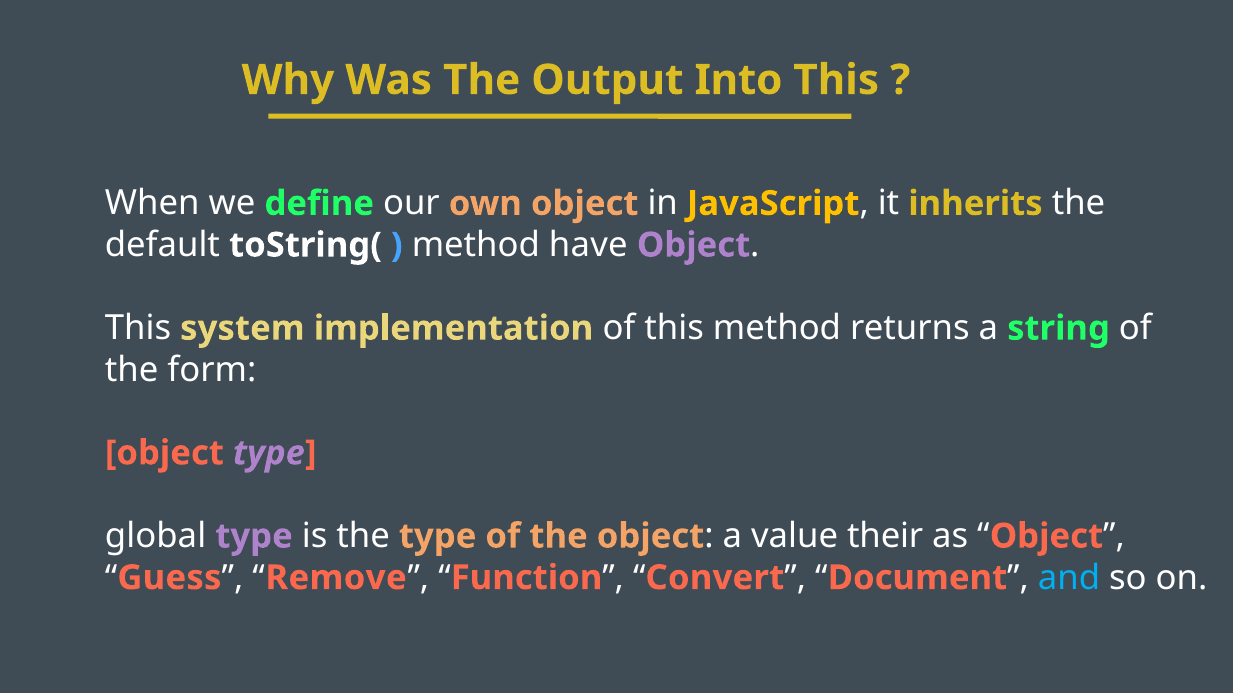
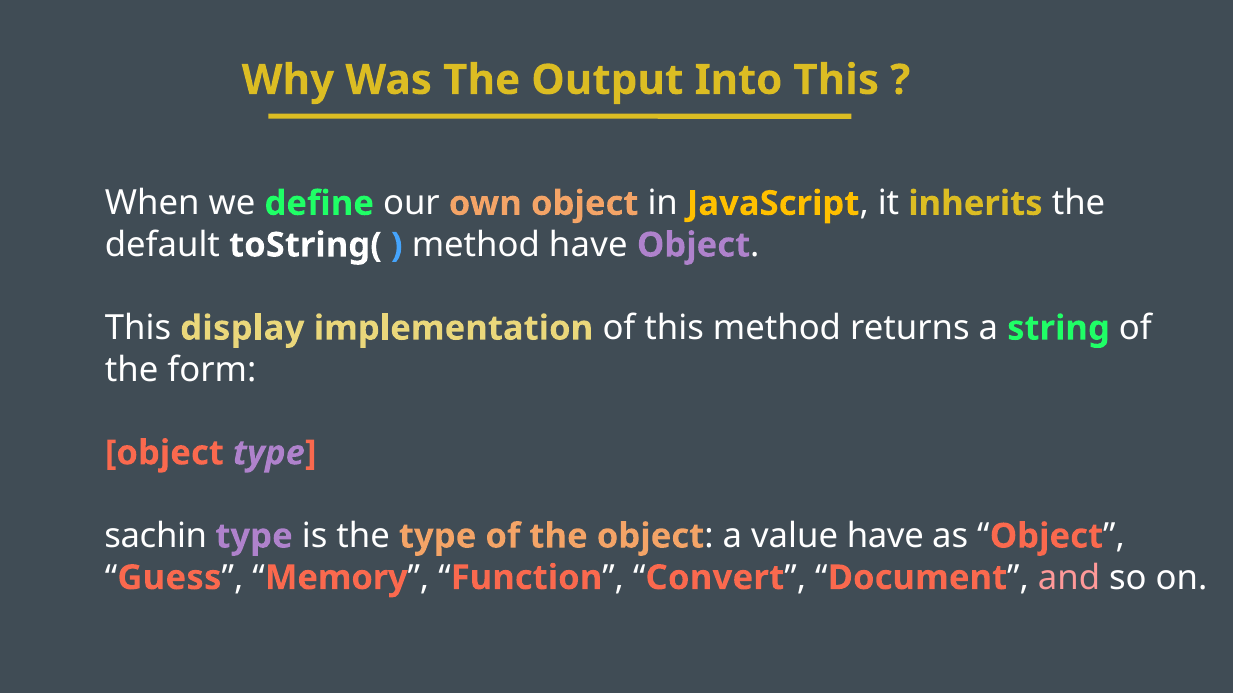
system: system -> display (242, 329)
global: global -> sachin (156, 537)
value their: their -> have (885, 537)
Remove: Remove -> Memory (336, 578)
and colour: light blue -> pink (1069, 578)
